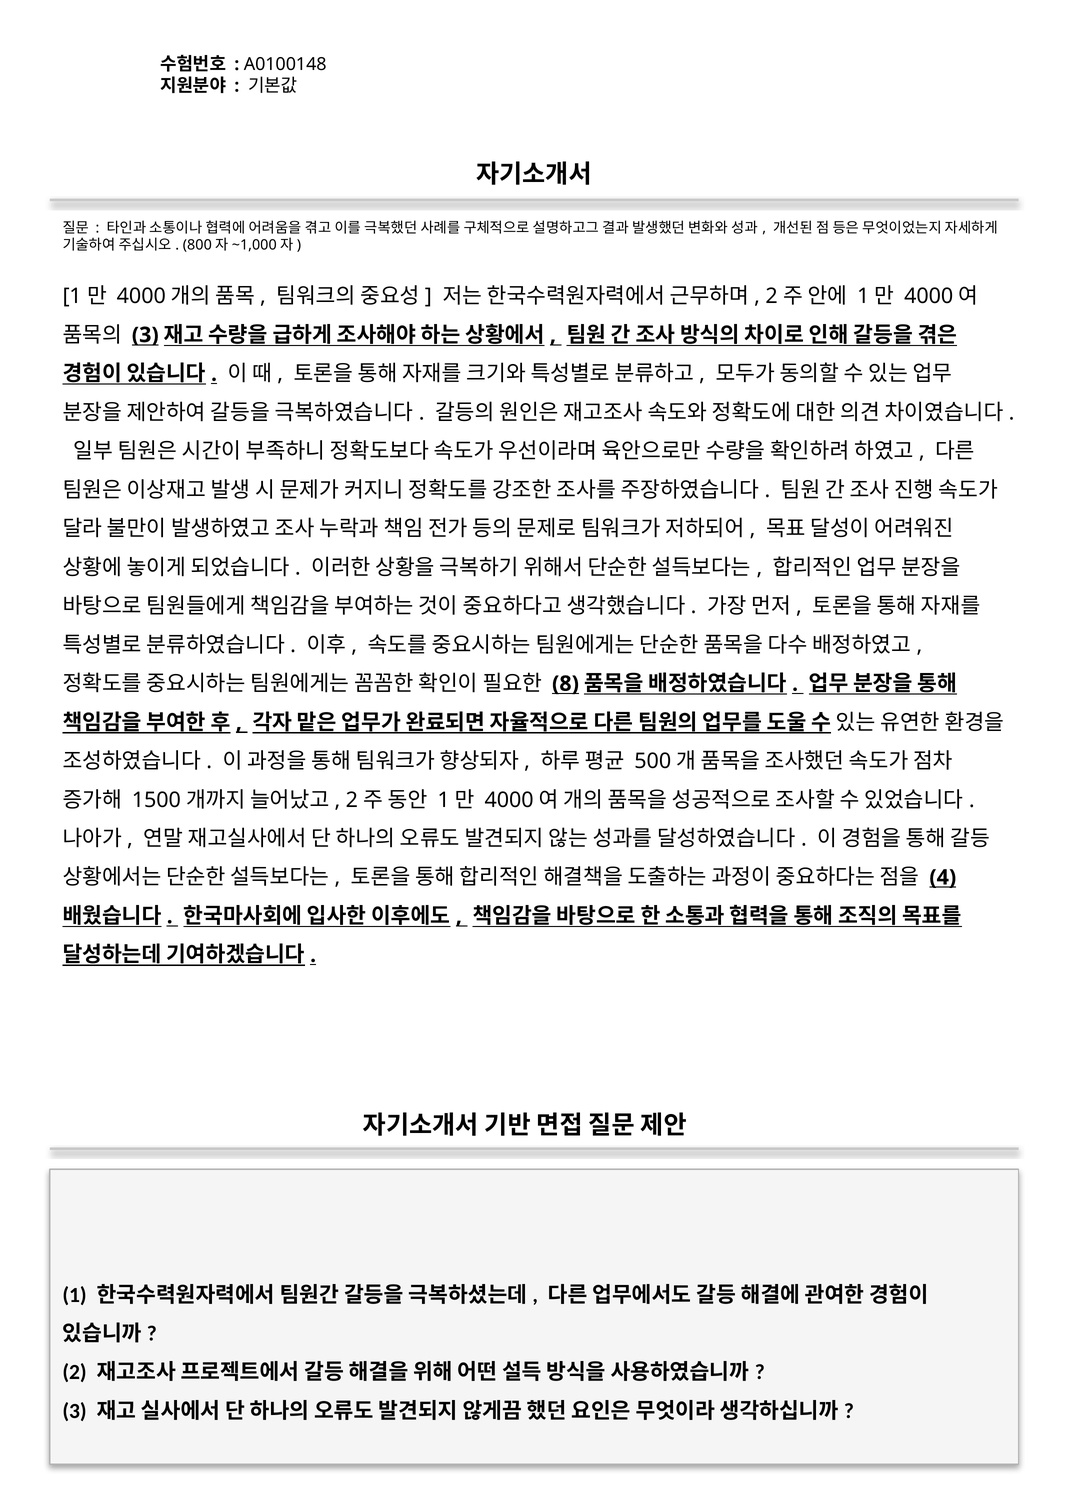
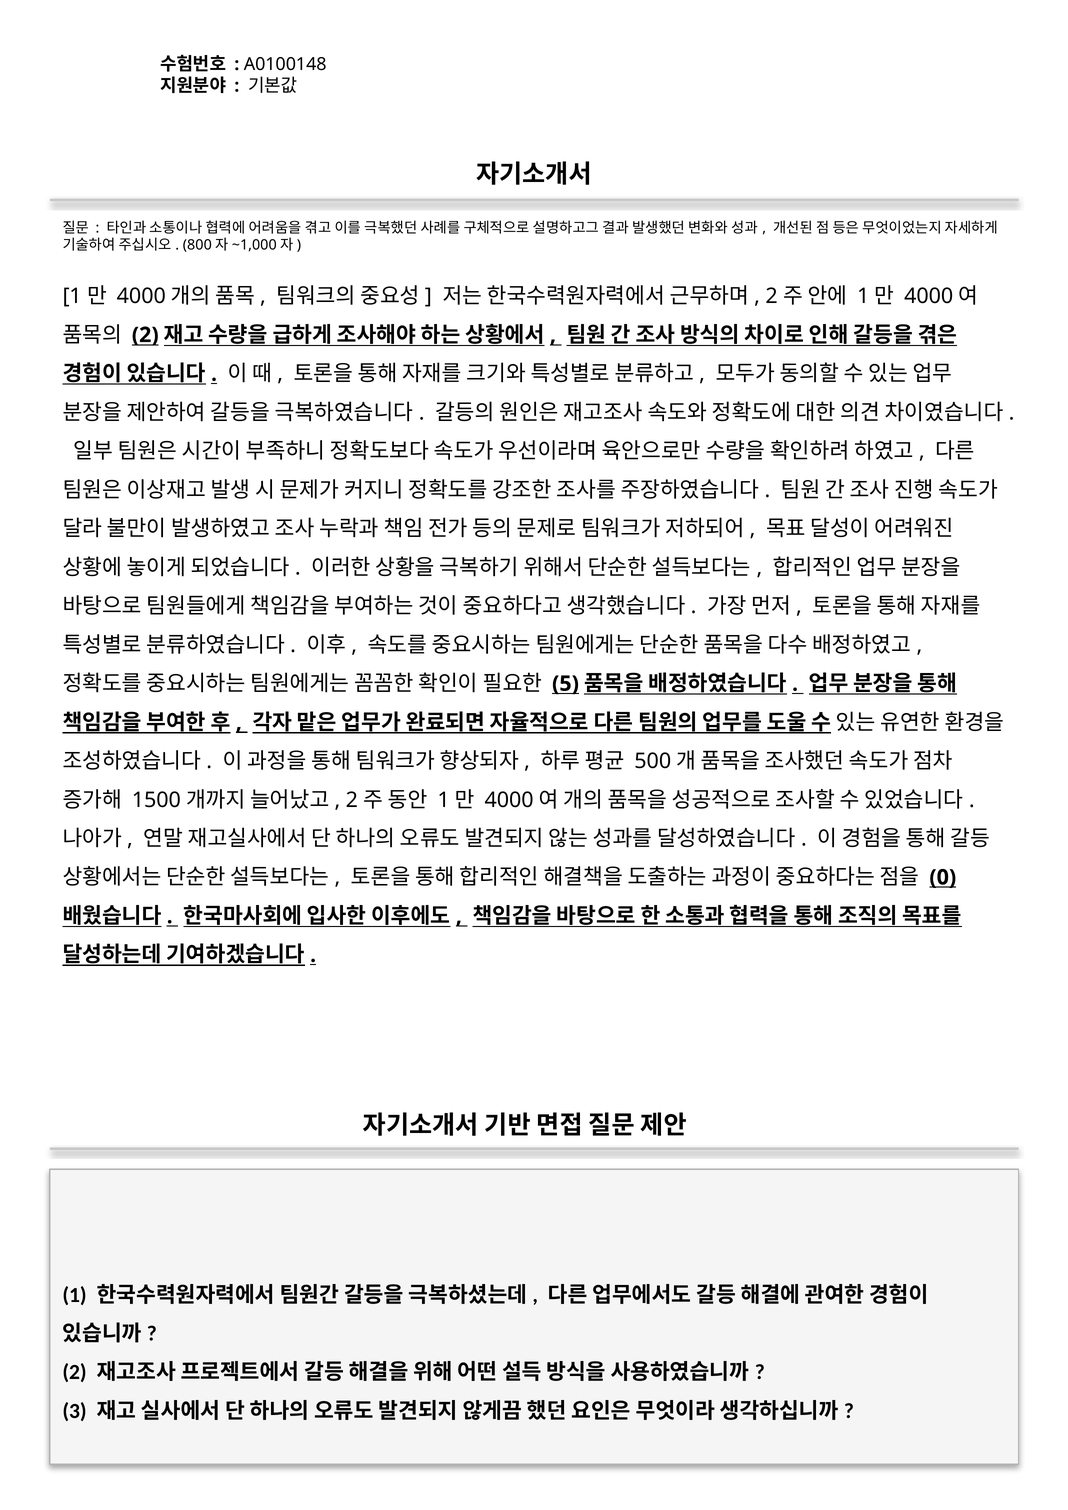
3: 3 -> 2 (145, 335)
8: 8 -> 5 (565, 684)
4: 4 -> 0 (943, 878)
